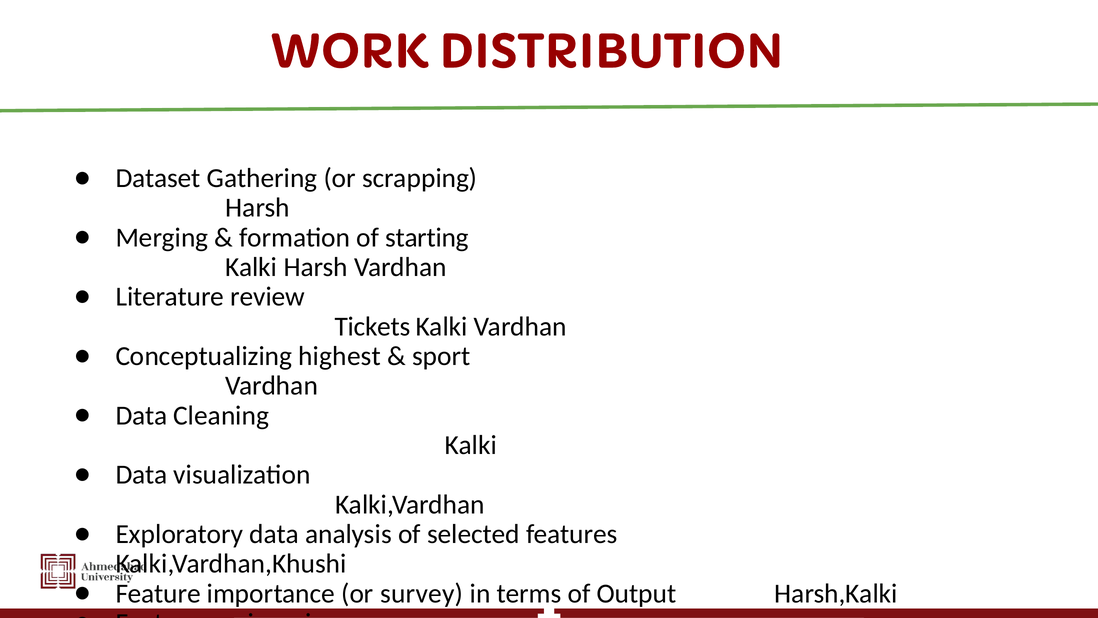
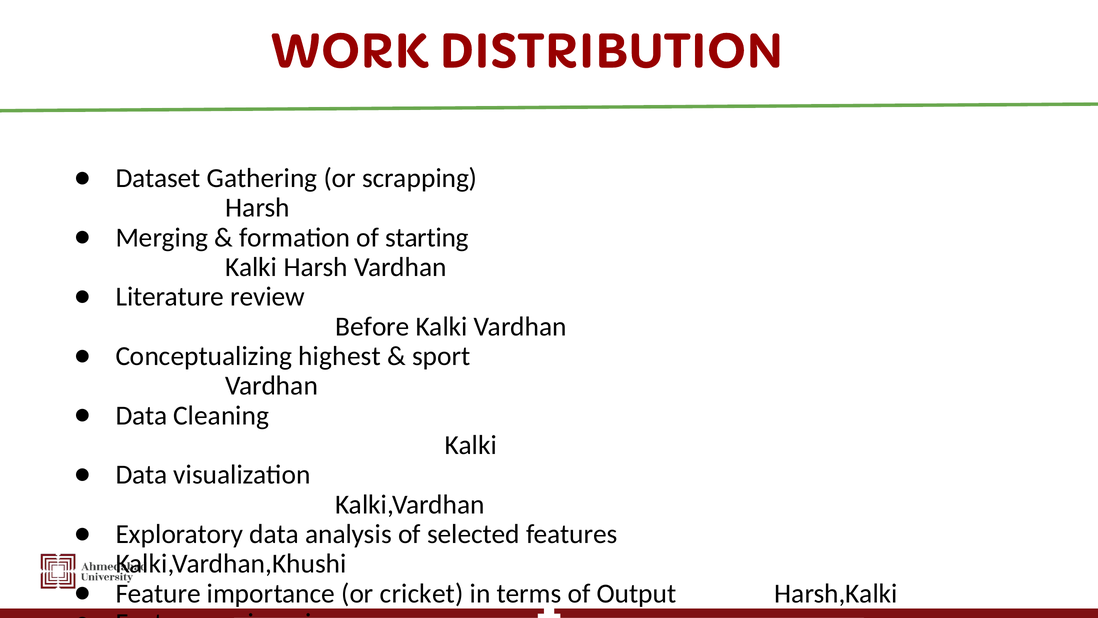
Tickets: Tickets -> Before (372, 326)
survey: survey -> cricket (422, 593)
